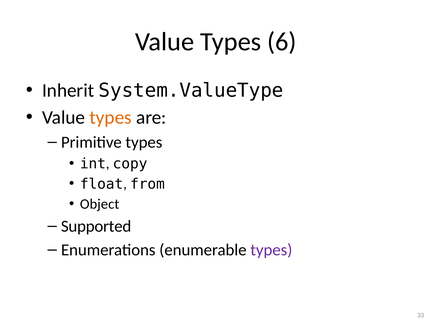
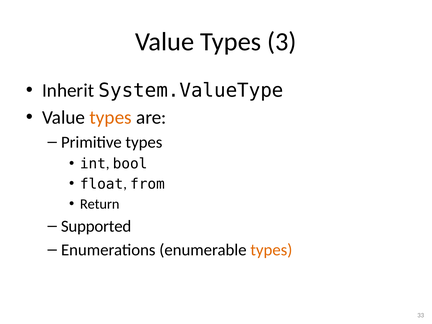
6: 6 -> 3 (282, 42)
copy: copy -> bool (130, 164)
Object: Object -> Return (100, 204)
types colour: purple -> orange (271, 250)
